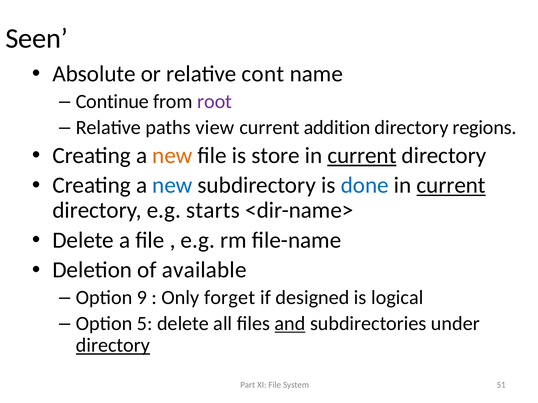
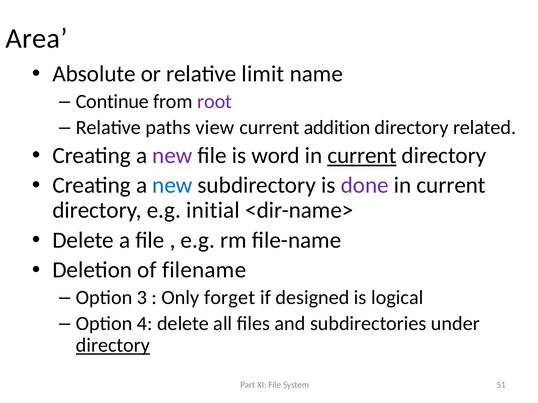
Seen: Seen -> Area (36, 39)
cont: cont -> limit (263, 74)
regions: regions -> related (485, 128)
new colour: orange -> purple (172, 156)
store: store -> word (276, 156)
done colour: blue -> purple (365, 186)
current underline: present -> none (451, 186)
starts: starts -> initial (213, 211)
available: available -> filename (204, 270)
9: 9 -> 3 (142, 298)
5: 5 -> 4 (145, 324)
and underline: present -> none (290, 324)
